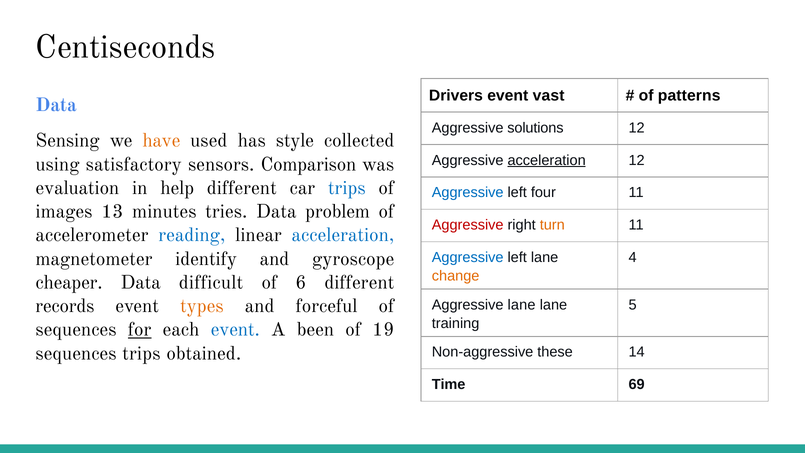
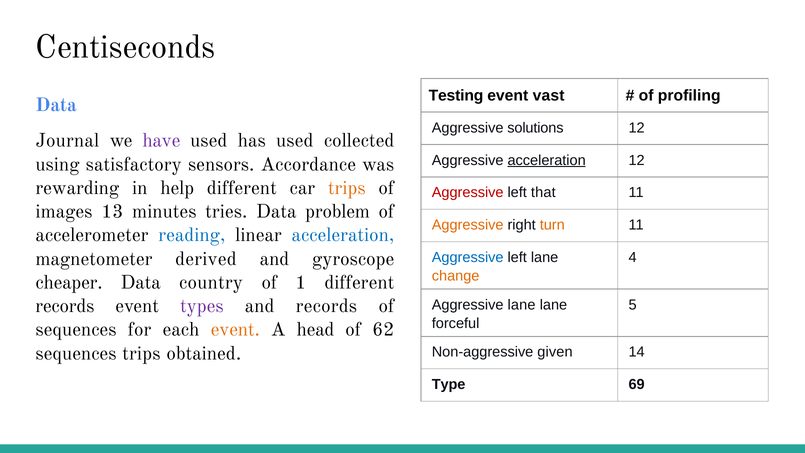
Drivers: Drivers -> Testing (456, 95)
patterns: patterns -> profiling (689, 95)
Sensing: Sensing -> Journal (67, 141)
have colour: orange -> purple (161, 141)
has style: style -> used (295, 141)
Comparison: Comparison -> Accordance (308, 164)
evaluation: evaluation -> rewarding (77, 188)
trips colour: blue -> orange (347, 188)
Aggressive colour: blue -> red (468, 193)
four: four -> that (543, 193)
Aggressive colour: red -> orange (468, 225)
identify: identify -> derived (206, 259)
difficult: difficult -> country (211, 282)
6: 6 -> 1 (301, 282)
types colour: orange -> purple (202, 306)
and forceful: forceful -> records (326, 306)
training: training -> forceful (456, 323)
for underline: present -> none (140, 330)
event colour: blue -> orange (235, 330)
been: been -> head (316, 330)
19: 19 -> 62 (383, 330)
these: these -> given (555, 352)
Time: Time -> Type (449, 384)
